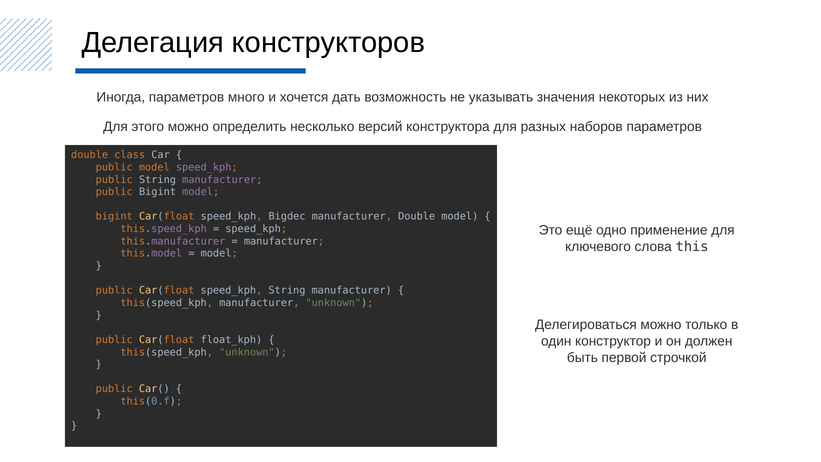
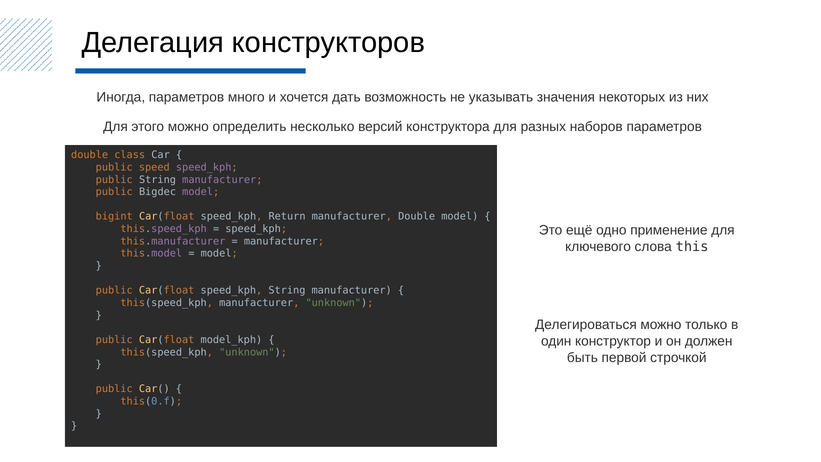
public model: model -> speed (154, 167)
public Bigint: Bigint -> Bigdec (158, 192)
Bigdec: Bigdec -> Return (287, 217)
float_kph: float_kph -> model_kph (231, 340)
